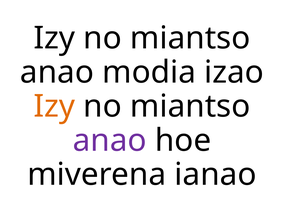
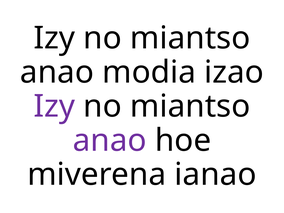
Izy colour: orange -> purple (54, 106)
